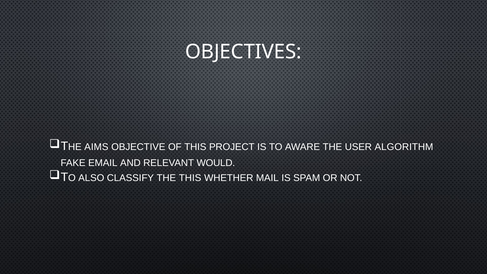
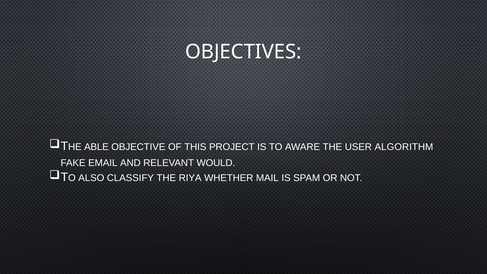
AIMS: AIMS -> ABLE (96, 147)
THE THIS: THIS -> RIYA (190, 178)
